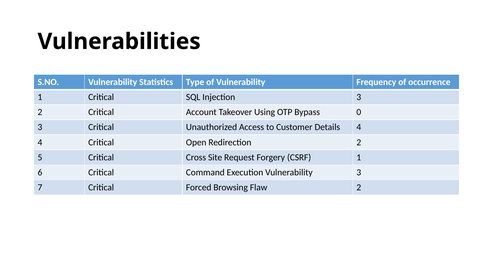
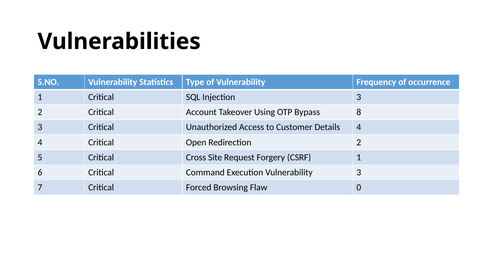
0: 0 -> 8 (359, 112)
Flaw 2: 2 -> 0 (359, 187)
